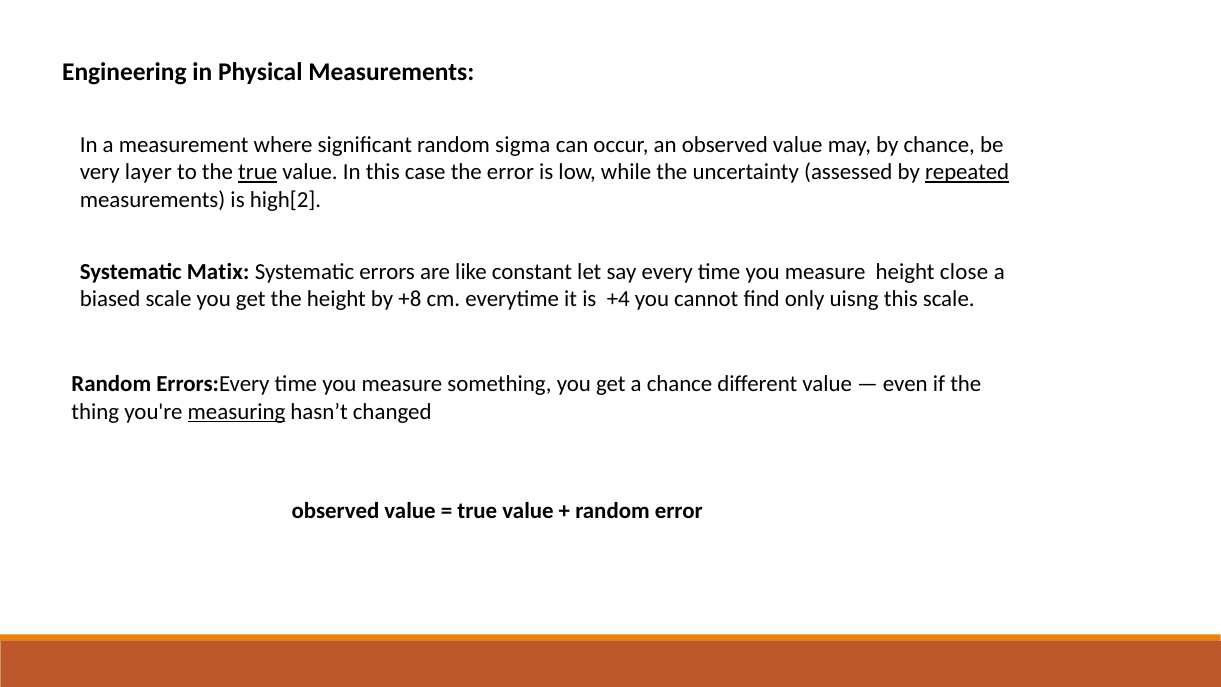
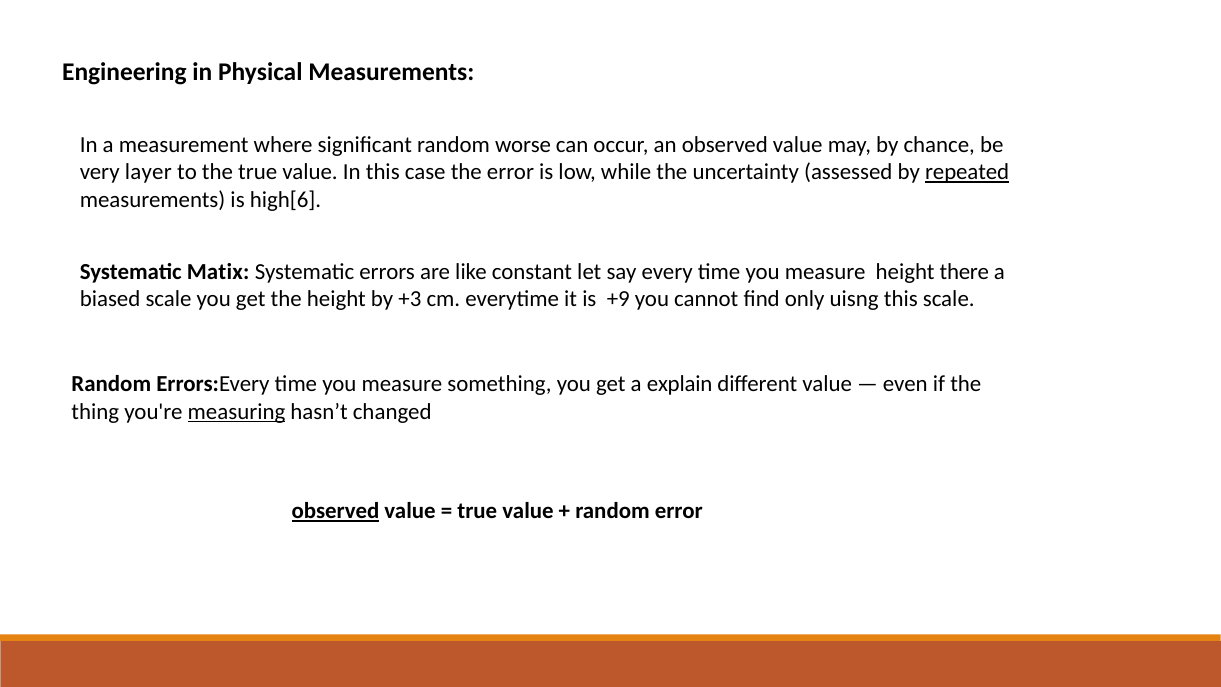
sigma: sigma -> worse (523, 145)
true underline: present -> none (258, 172)
high[2: high[2 -> high[6 (286, 200)
close: close -> there (964, 272)
+8: +8 -> +3 (410, 299)
+4: +4 -> +9 (618, 299)
a chance: chance -> explain (680, 384)
observed underline: none -> present (335, 511)
